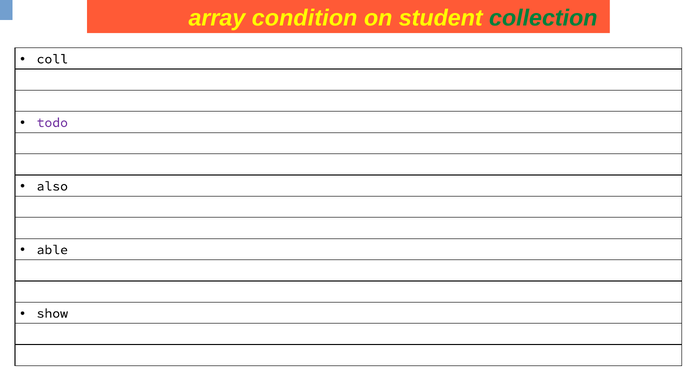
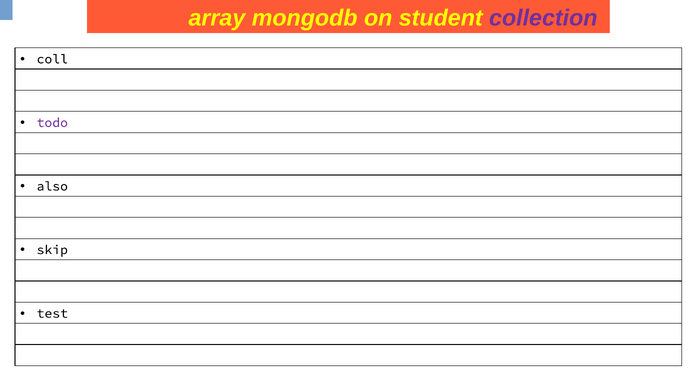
condition: condition -> mongodb (305, 18)
collection colour: green -> purple (543, 18)
able: able -> skip (52, 250)
show: show -> test (52, 313)
